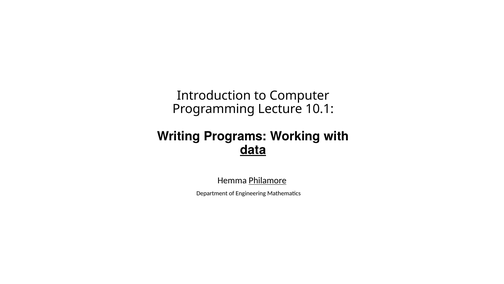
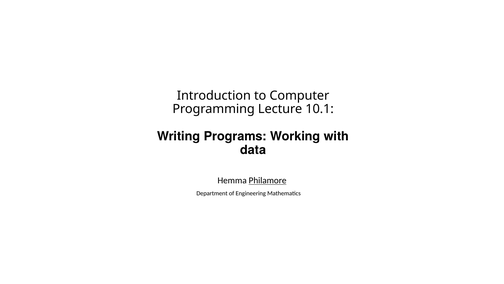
data underline: present -> none (253, 150)
